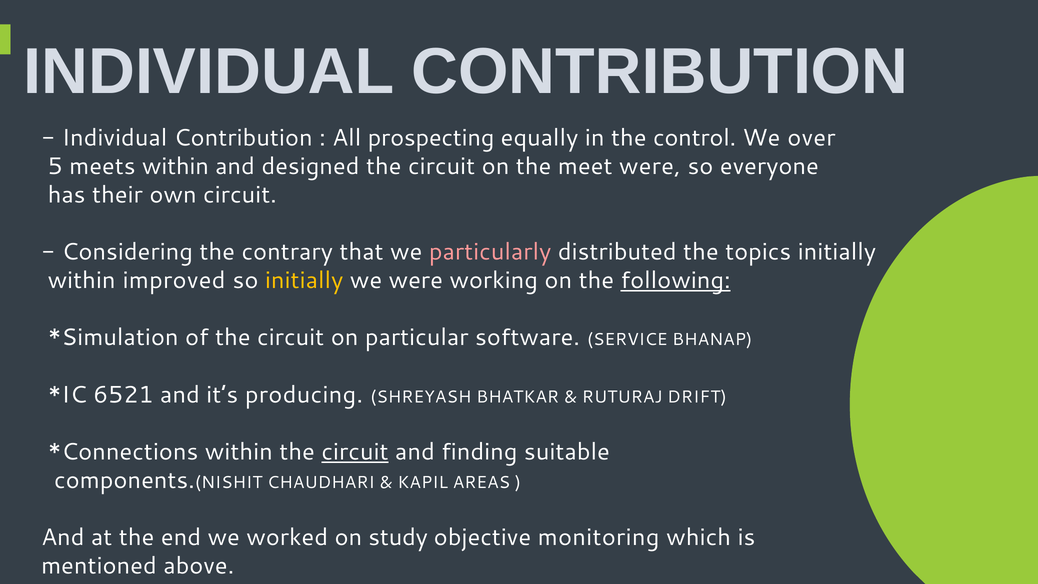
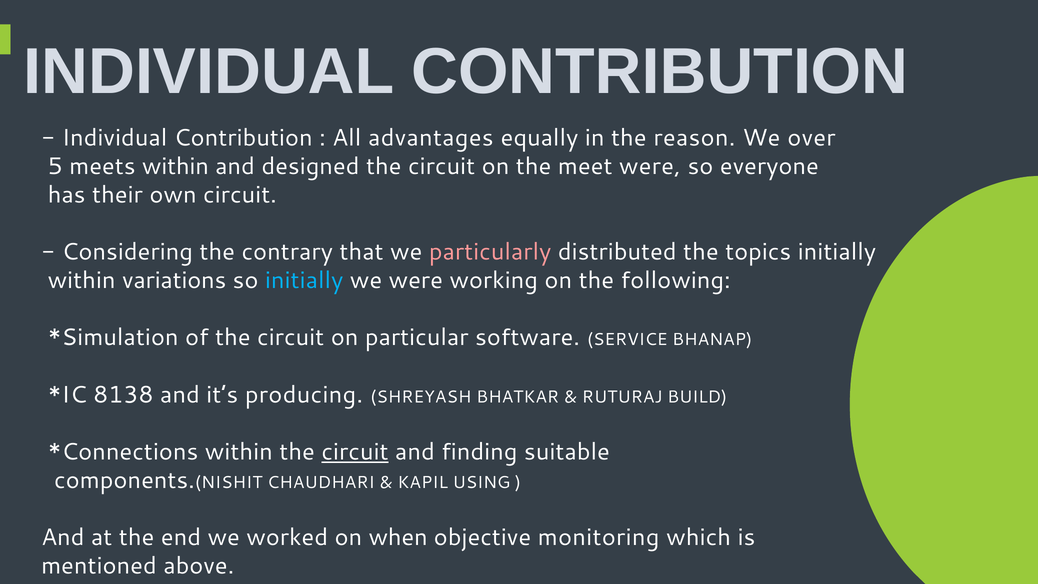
prospecting: prospecting -> advantages (431, 138)
control: control -> reason (694, 138)
improved: improved -> variations (174, 280)
initially colour: yellow -> light blue (304, 280)
following underline: present -> none (676, 280)
6521: 6521 -> 8138 (123, 395)
DRIFT: DRIFT -> BUILD (697, 397)
AREAS: AREAS -> USING (481, 482)
study: study -> when (398, 537)
